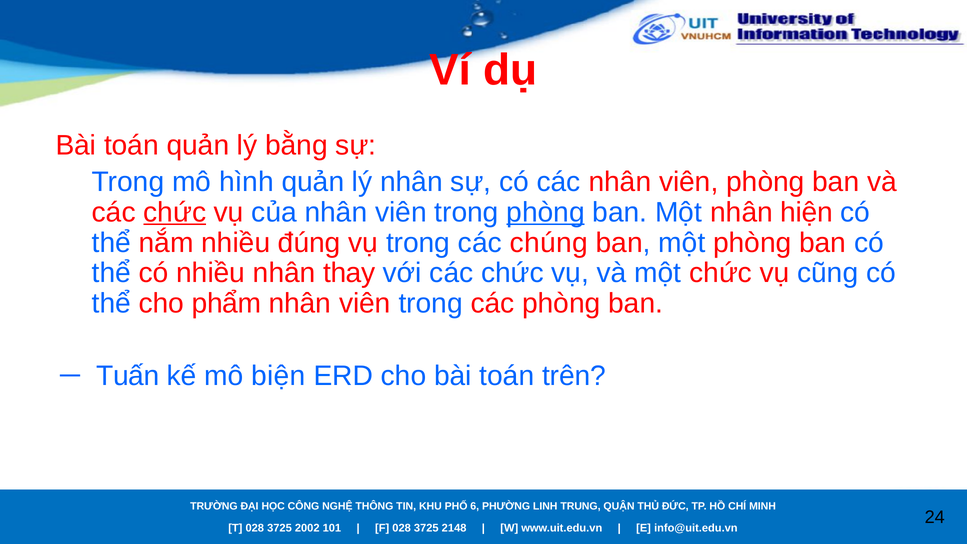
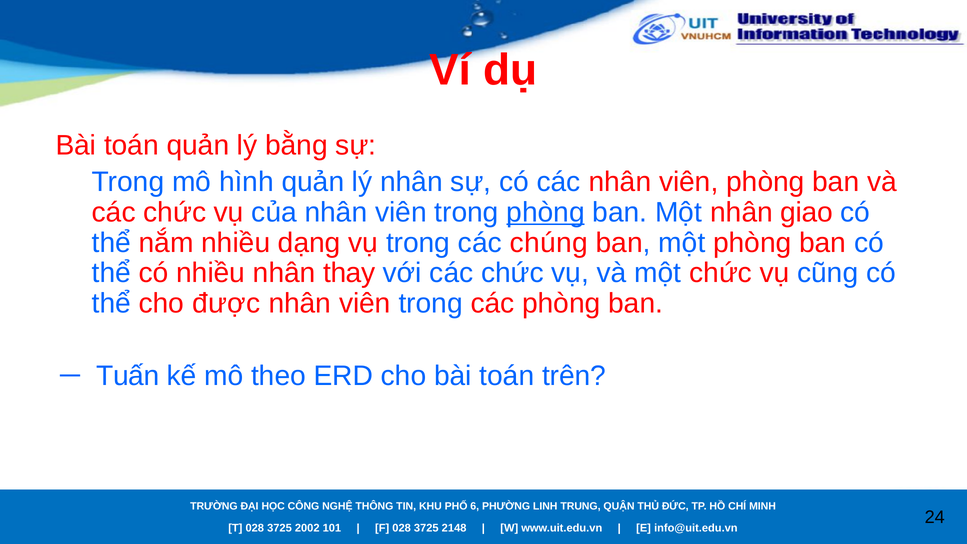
chức underline: present -> none (175, 212)
hiện: hiện -> giao (807, 212)
đúng: đúng -> dạng (309, 243)
phẩm: phẩm -> được (226, 304)
biện: biện -> theo (278, 376)
